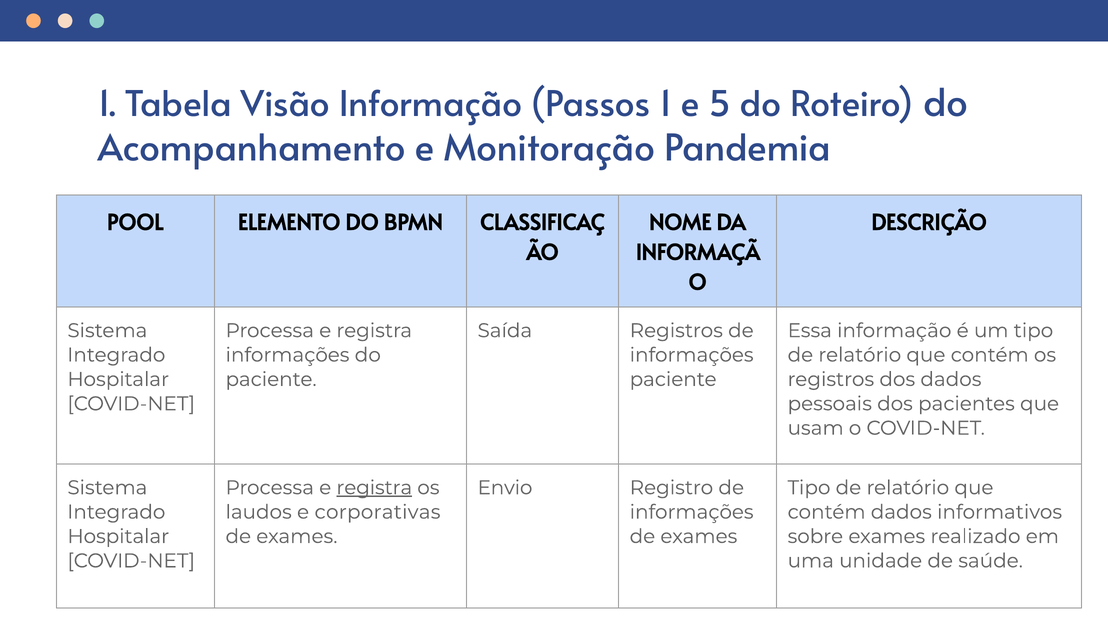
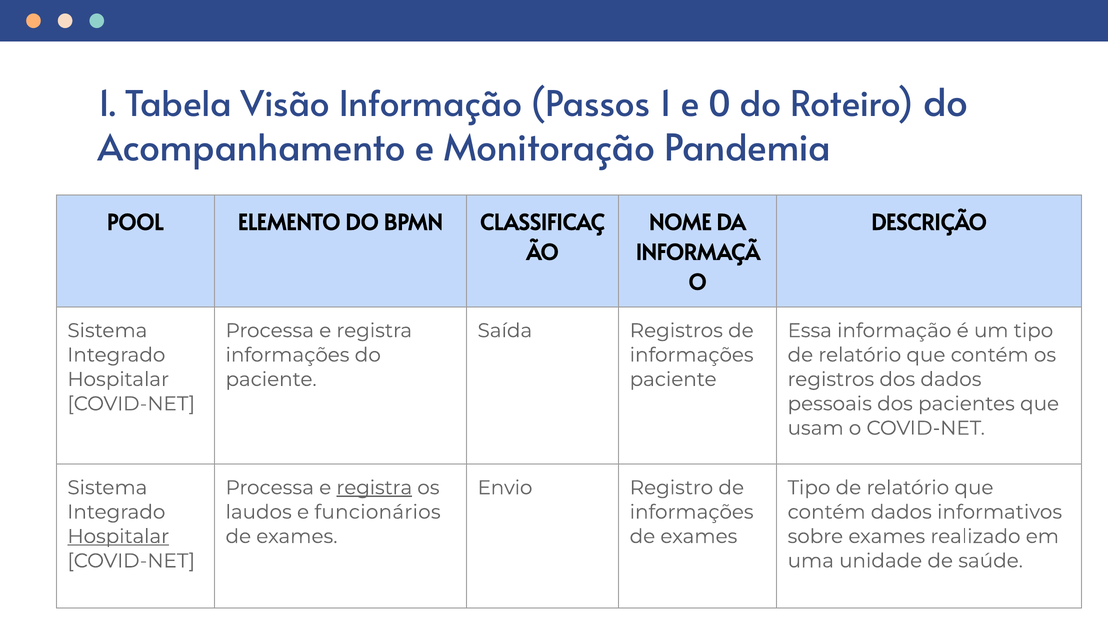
5: 5 -> 0 (720, 104)
corporativas: corporativas -> funcionários (378, 512)
Hospitalar underline: none -> present (118, 537)
